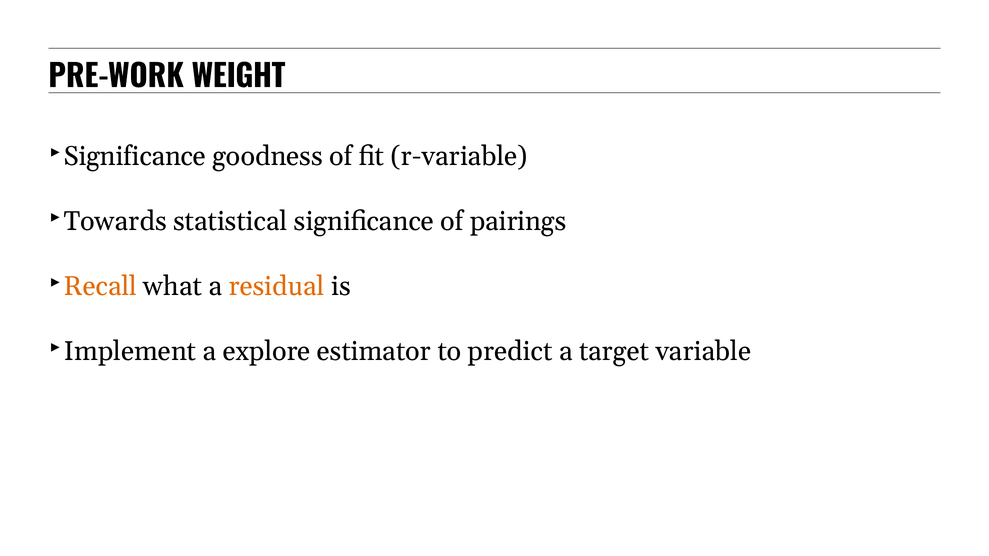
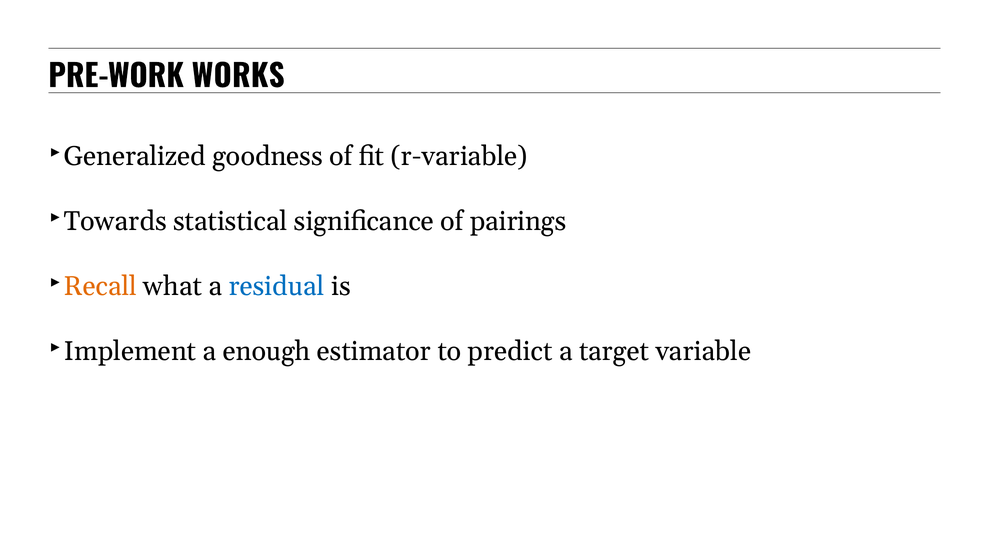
WEIGHT: WEIGHT -> WORKS (238, 77)
Significance: Significance -> Generalized (135, 156)
residual colour: orange -> blue (277, 286)
explore: explore -> enough (267, 351)
